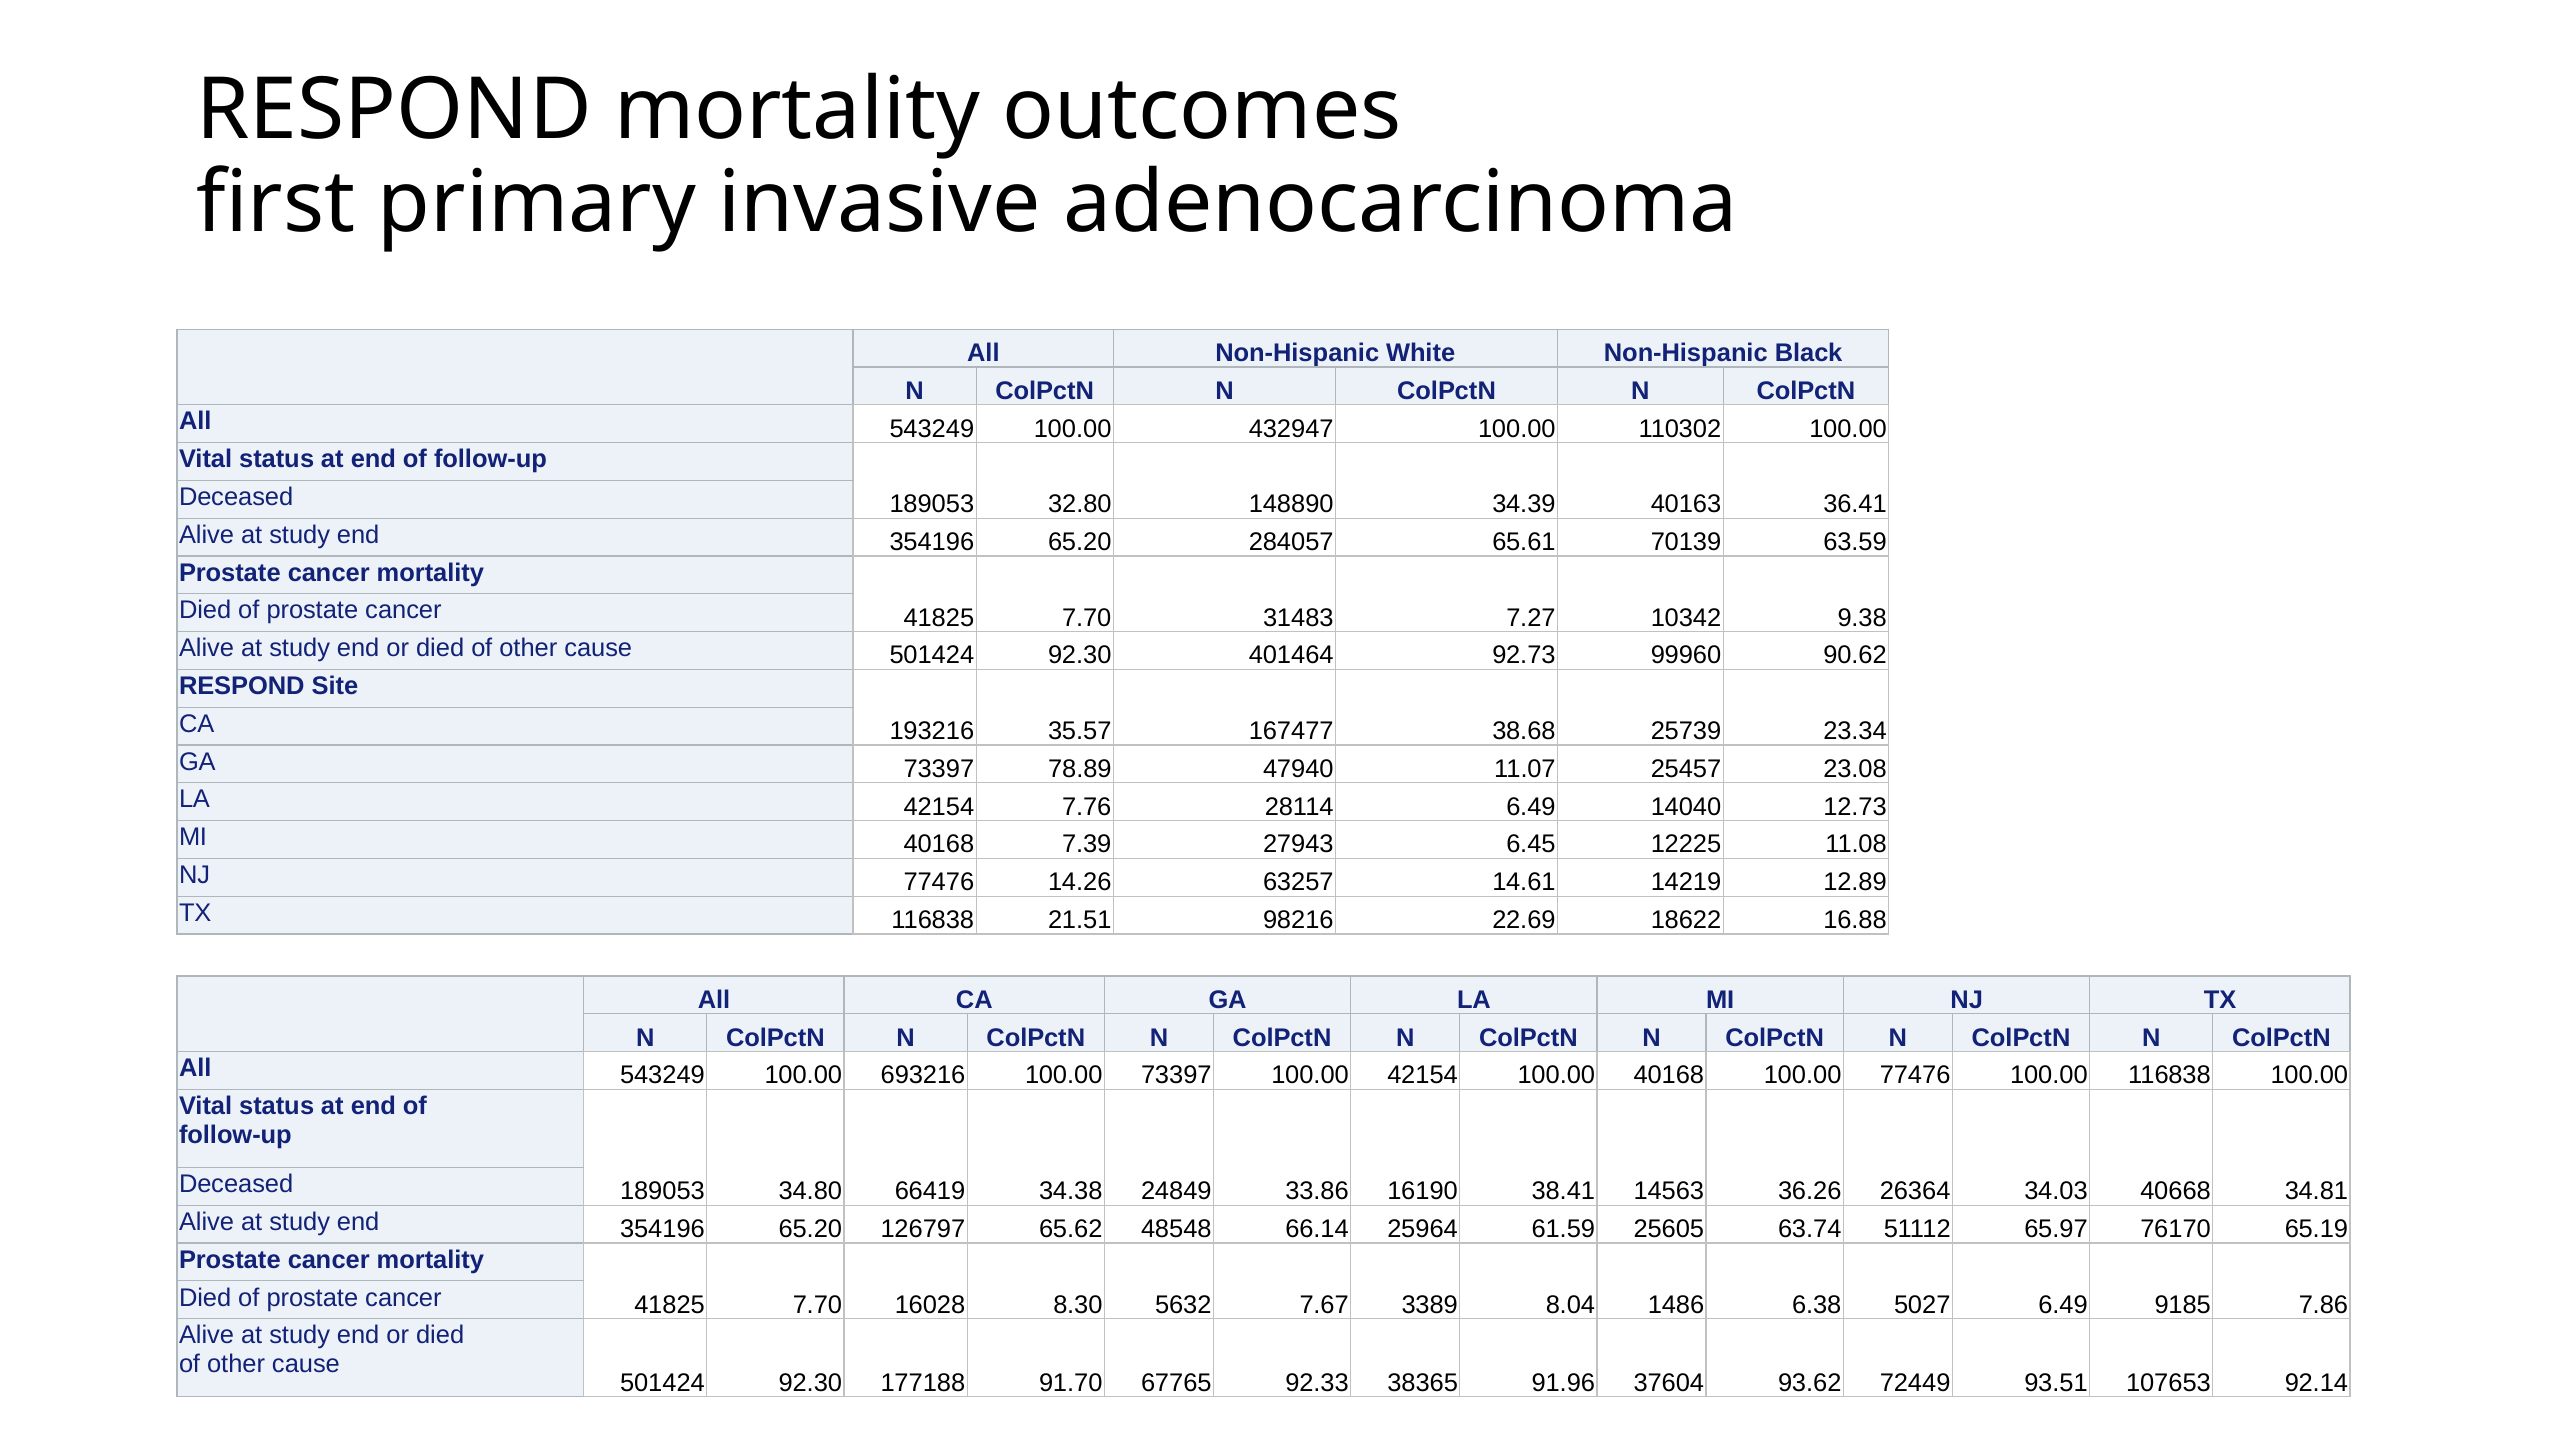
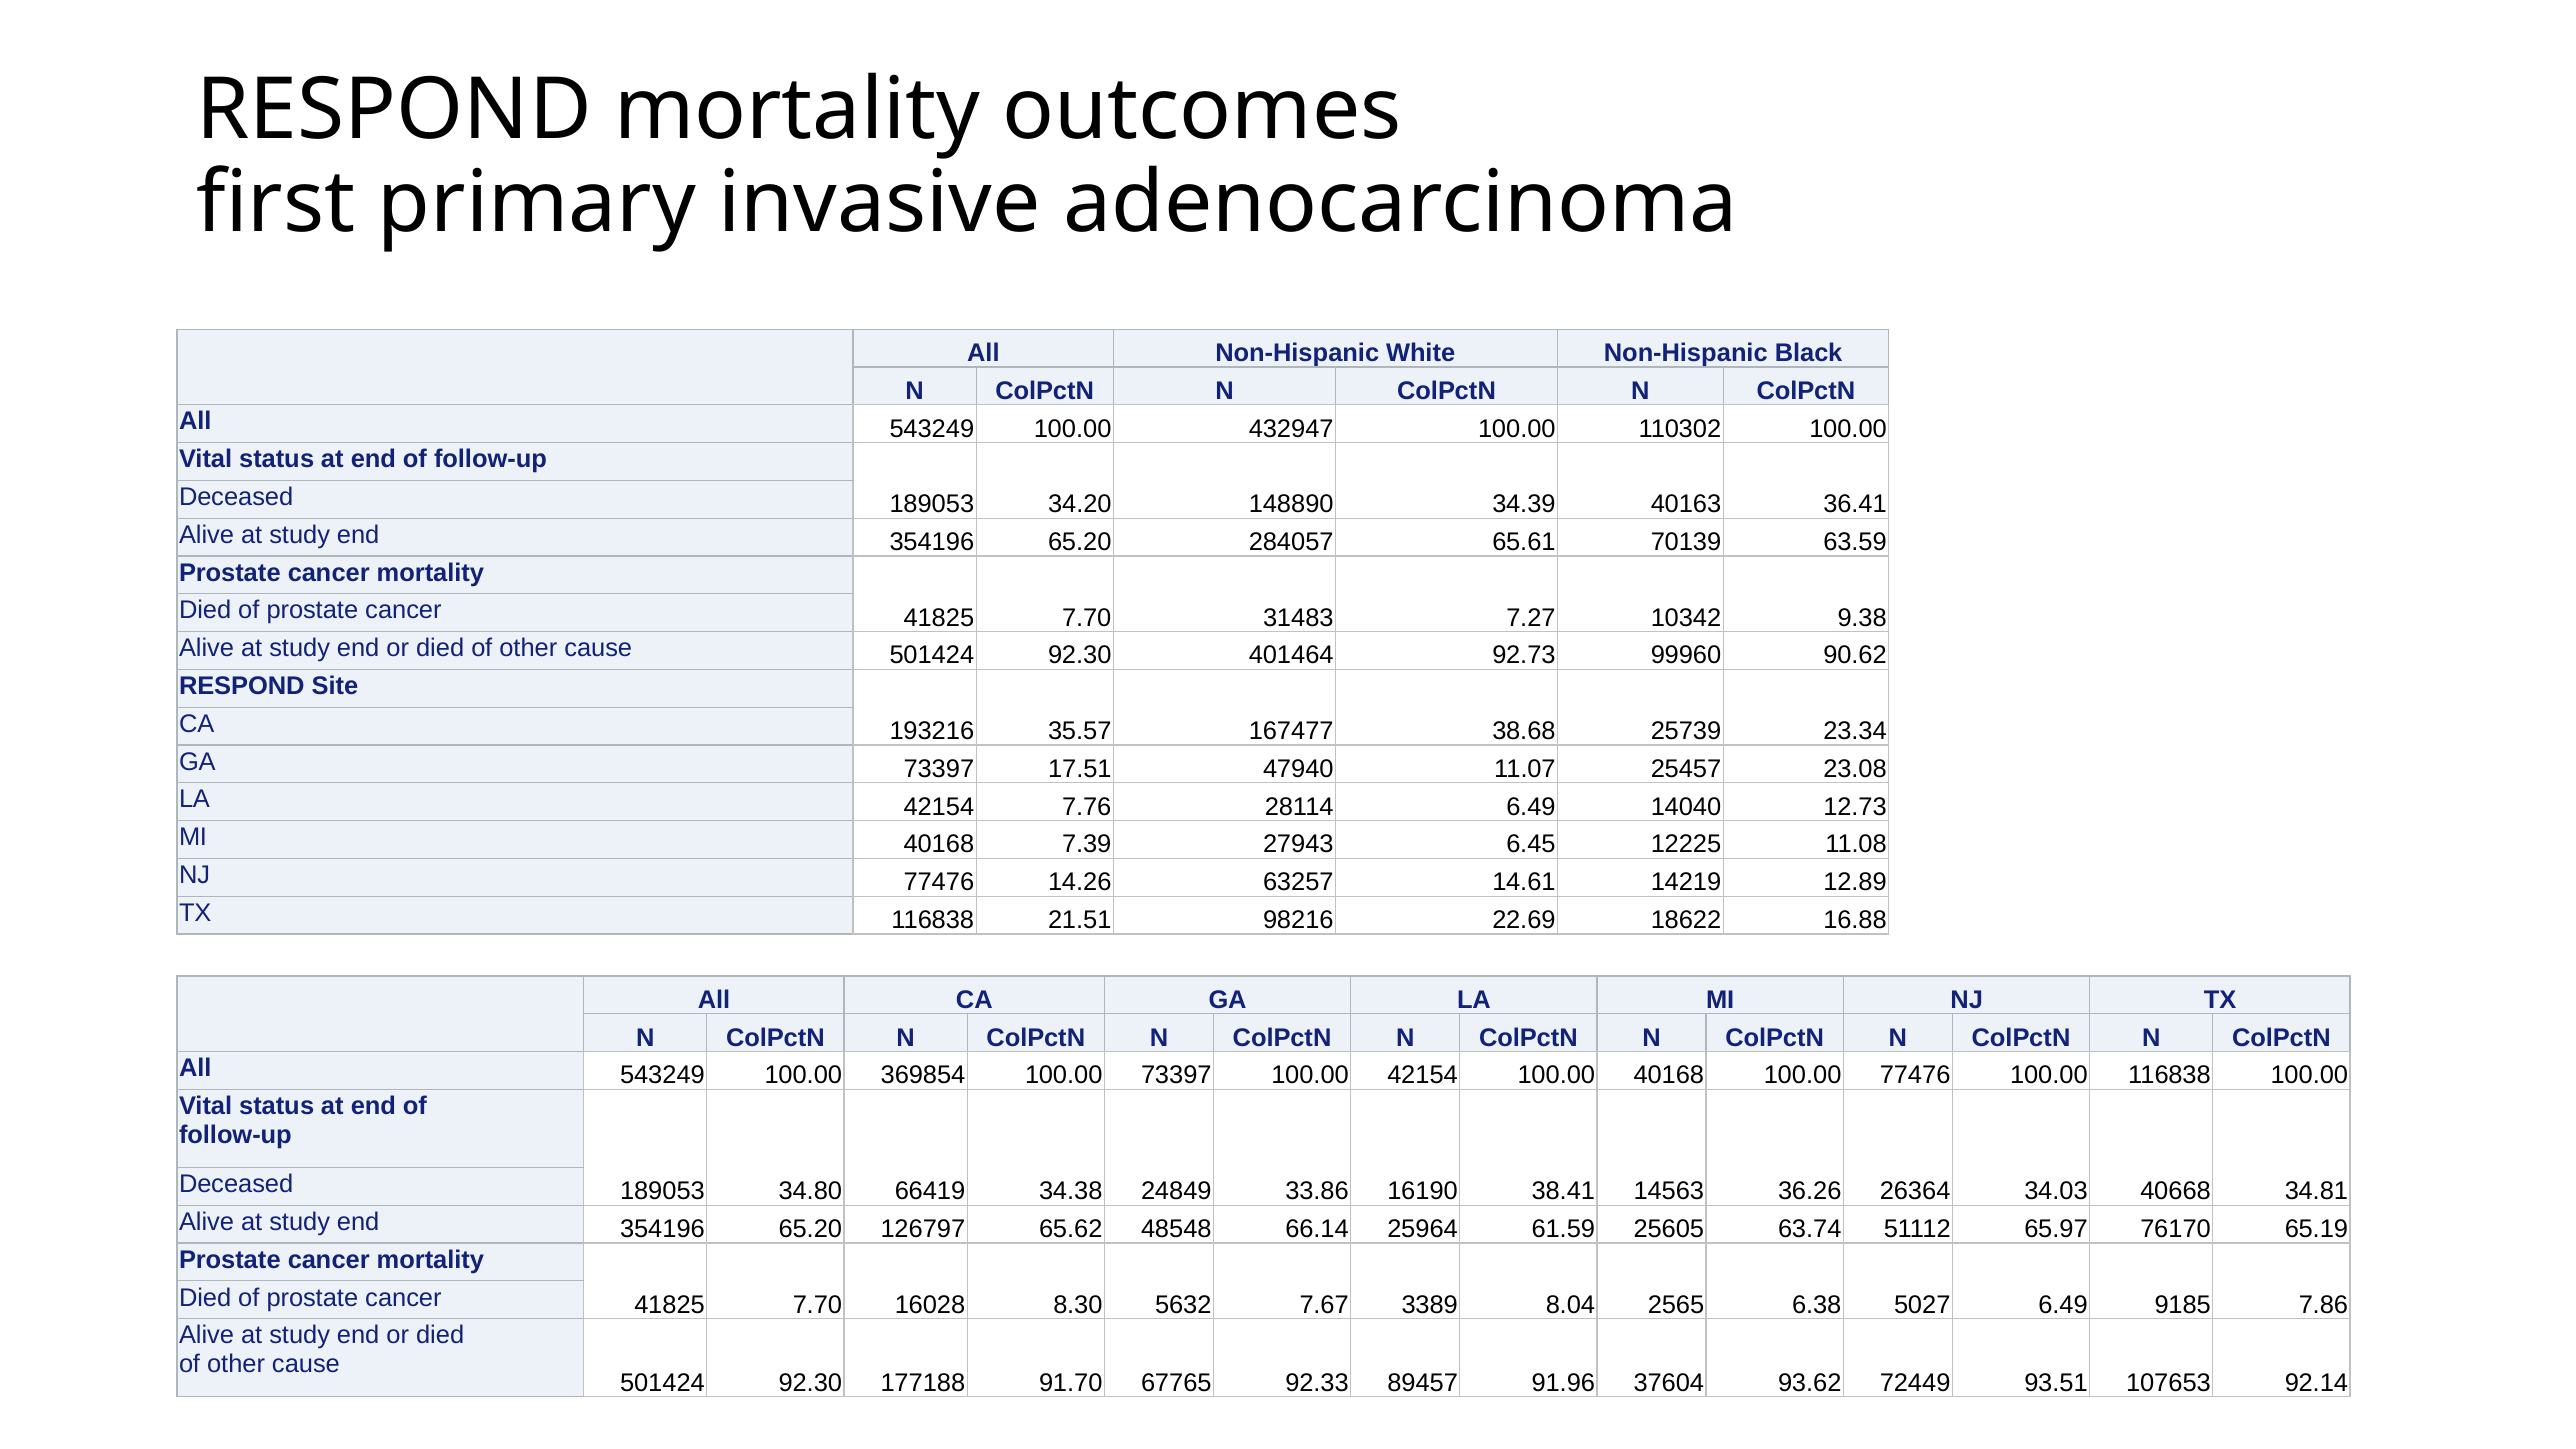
32.80: 32.80 -> 34.20 (1080, 504)
78.89: 78.89 -> 17.51 (1080, 769)
693216: 693216 -> 369854 (923, 1075)
1486: 1486 -> 2565 (1676, 1305)
38365: 38365 -> 89457 (1423, 1383)
